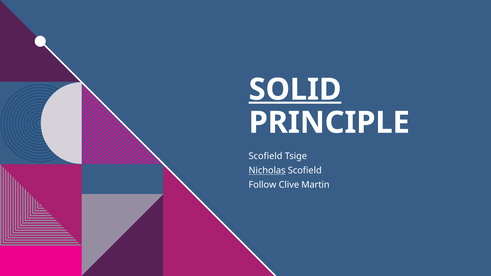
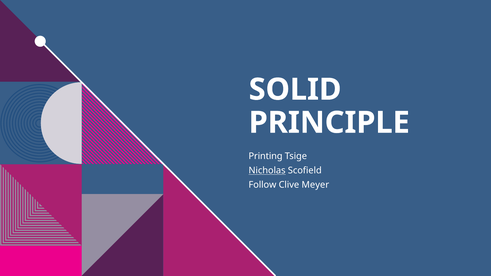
SOLID underline: present -> none (295, 90)
Scofield: Scofield -> Printing (266, 156)
Martin: Martin -> Meyer (315, 185)
